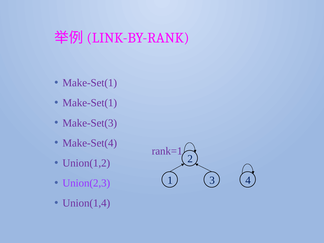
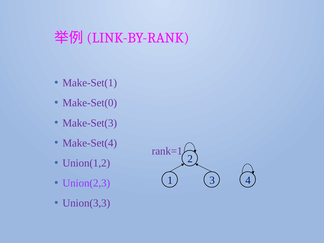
Make-Set(1: Make-Set(1 -> Make-Set(0 (90, 103)
Union(1,4: Union(1,4 -> Union(3,3 (86, 203)
